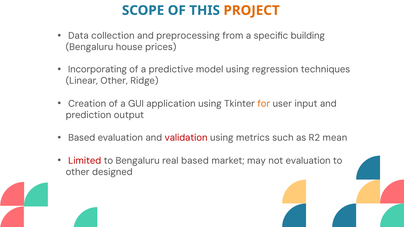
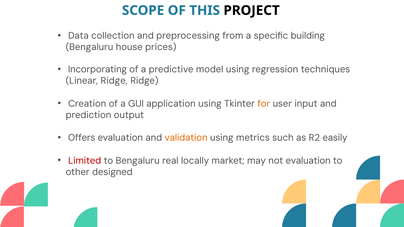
PROJECT colour: orange -> black (252, 10)
Linear Other: Other -> Ridge (114, 81)
Based: Based -> Offers (82, 138)
validation colour: red -> orange (186, 138)
mean: mean -> easily (335, 138)
real based: based -> locally (195, 161)
